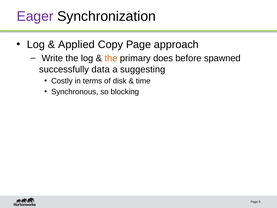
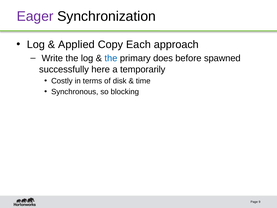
Copy Page: Page -> Each (138, 44)
the colour: orange -> blue (111, 58)
data: data -> here (101, 69)
suggesting: suggesting -> temporarily (143, 69)
